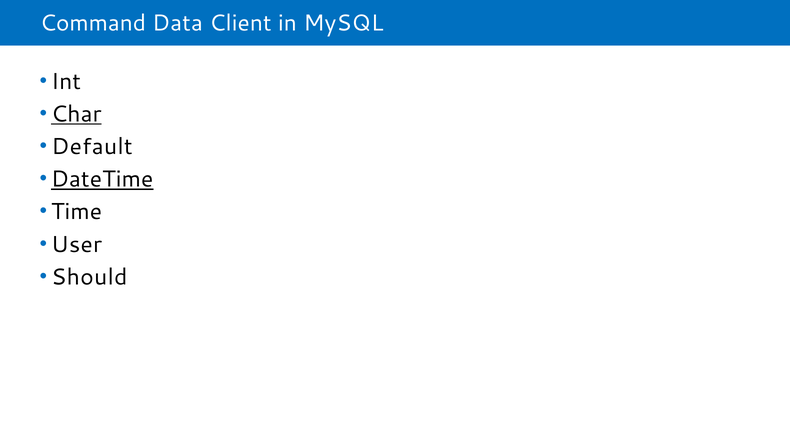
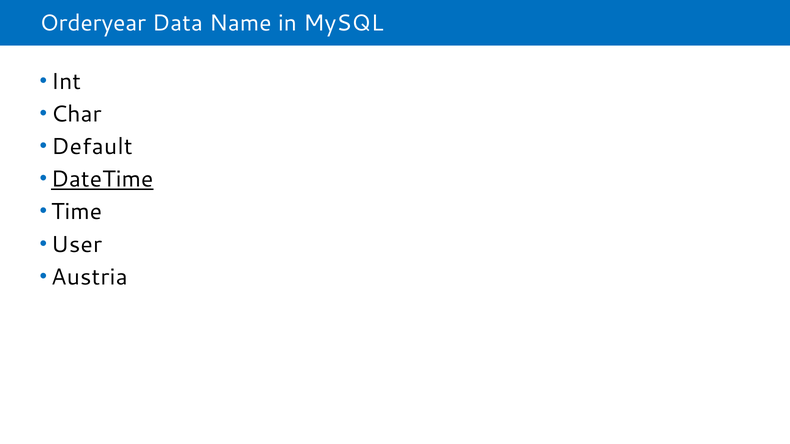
Command: Command -> Orderyear (93, 23)
Client: Client -> Name (240, 23)
Char underline: present -> none (76, 114)
Should: Should -> Austria (89, 277)
